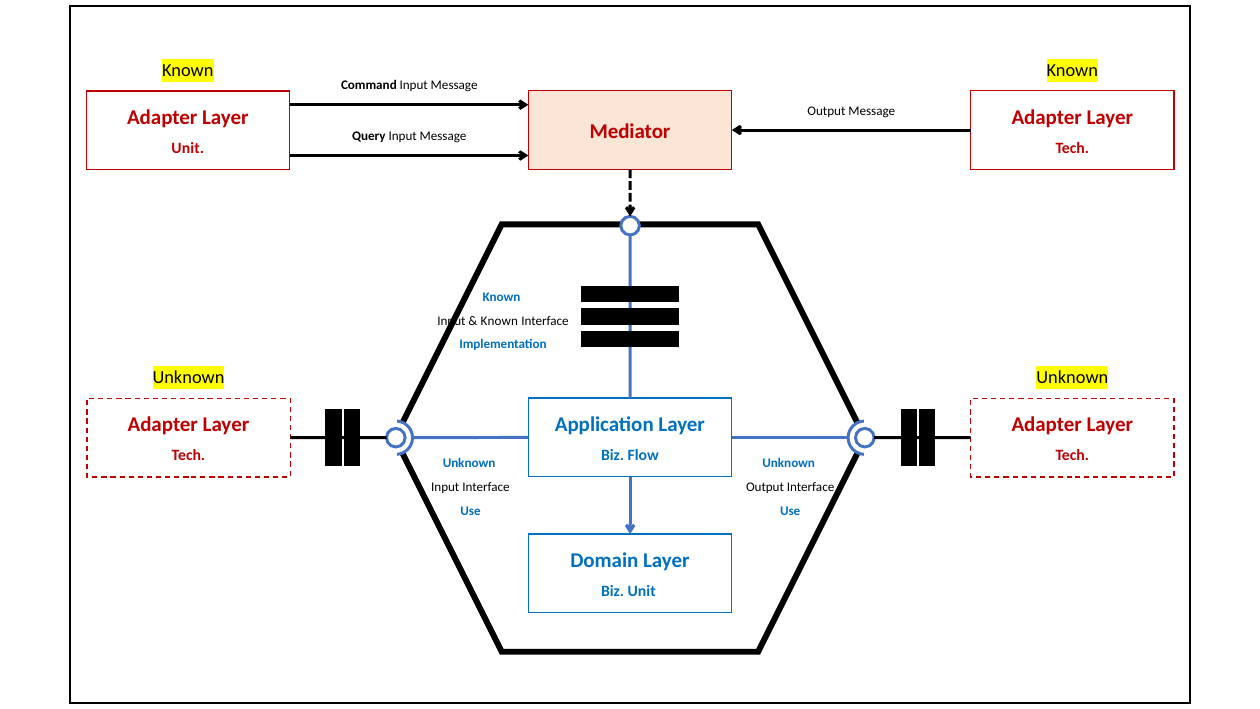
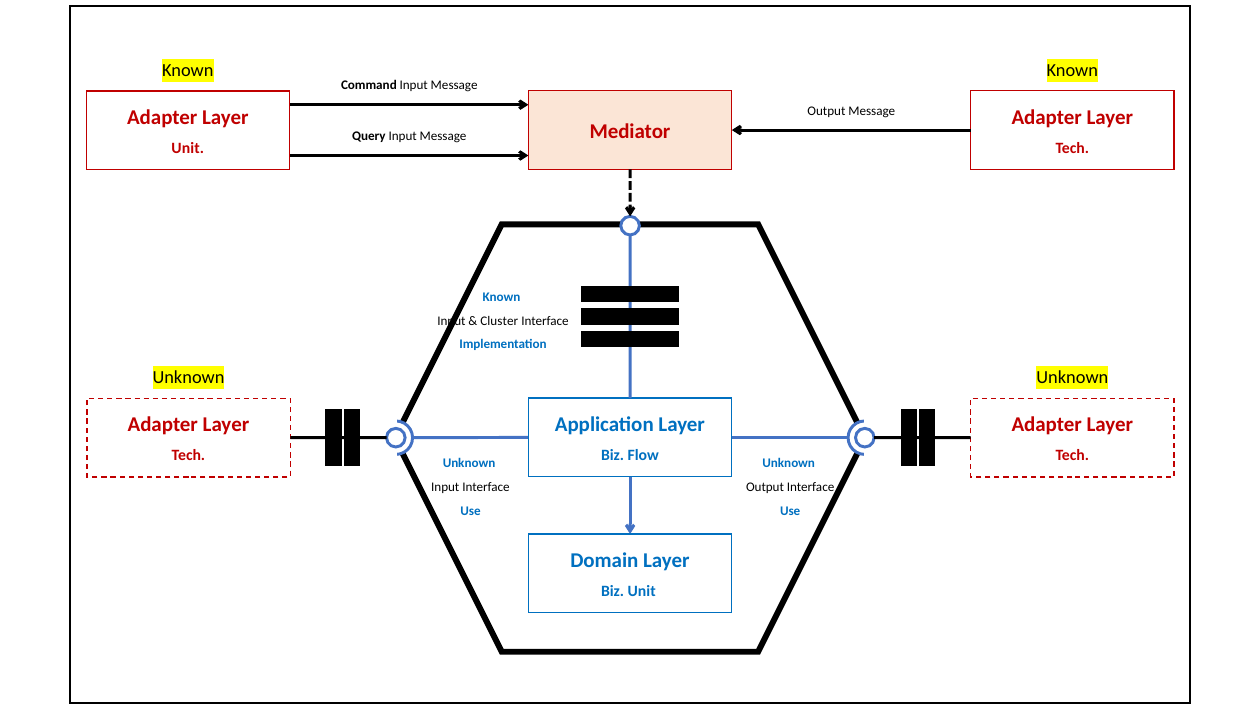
Known: Known -> Cluster (499, 321)
